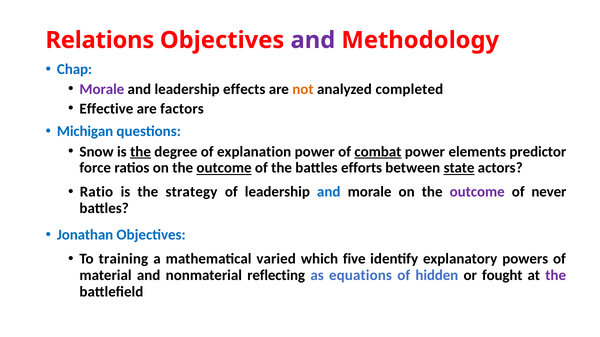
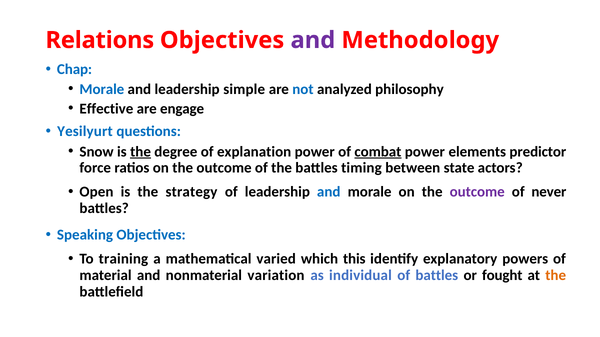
Morale colour: purple -> blue (102, 89)
effects: effects -> simple (244, 89)
not colour: orange -> blue (303, 89)
completed: completed -> philosophy (409, 89)
factors: factors -> engage (182, 109)
Michigan: Michigan -> Yesilyurt (85, 132)
outcome underline: present -> none (224, 168)
efforts: efforts -> timing (361, 168)
state underline: present -> none (459, 168)
Ratio: Ratio -> Open (96, 192)
Jonathan: Jonathan -> Speaking (85, 235)
five: five -> this (354, 259)
reflecting: reflecting -> variation (276, 276)
equations: equations -> individual (360, 276)
of hidden: hidden -> battles (437, 276)
the colour: purple -> orange (556, 276)
